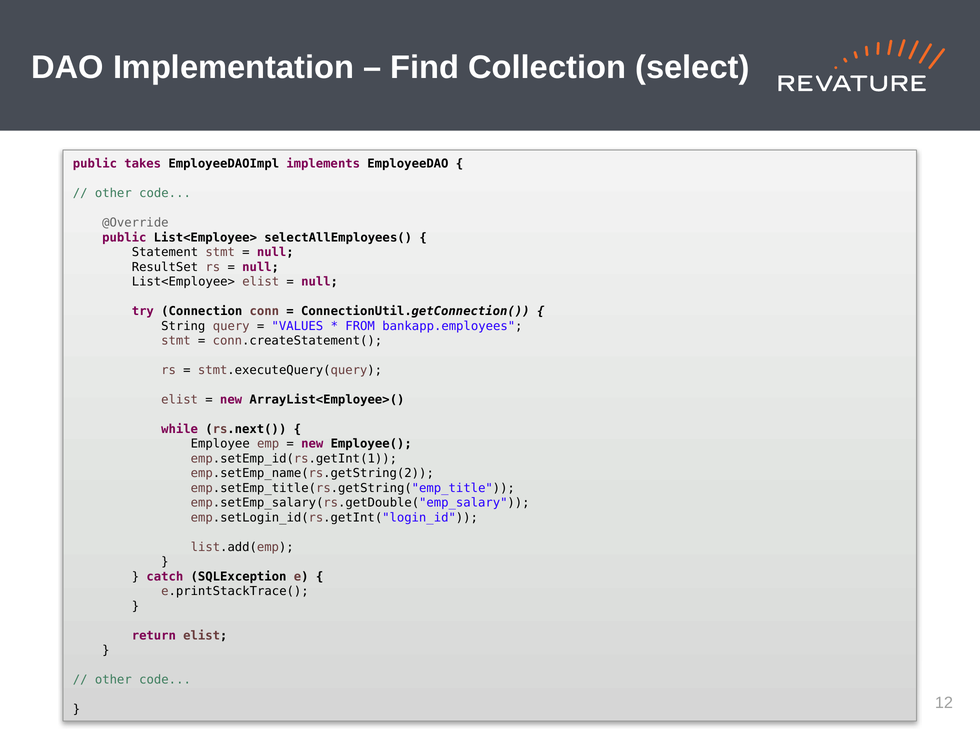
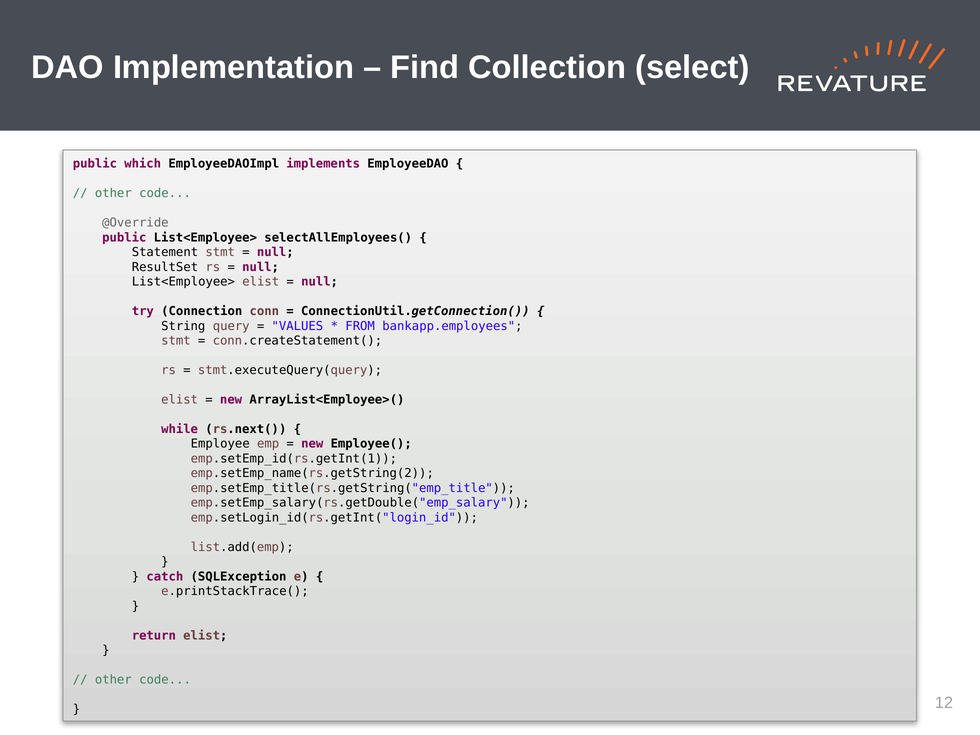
takes: takes -> which (143, 164)
